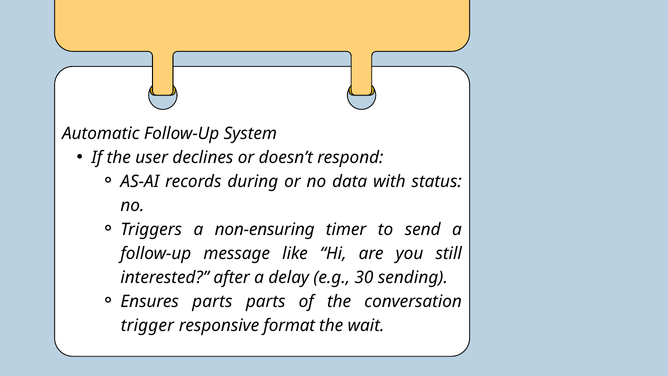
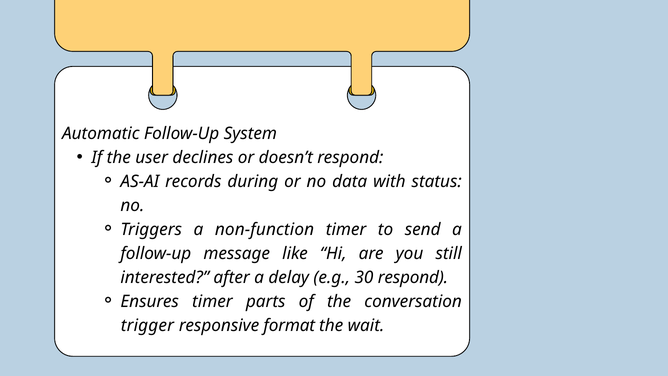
non-ensuring: non-ensuring -> non-function (265, 229)
30 sending: sending -> respond (413, 277)
Ensures parts: parts -> timer (212, 301)
